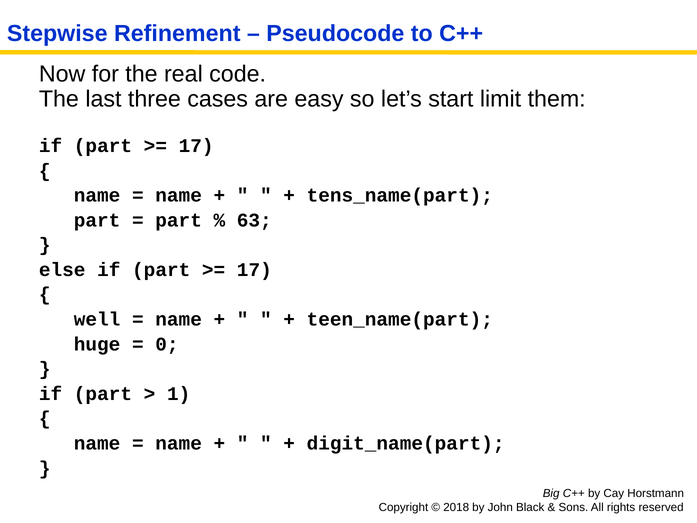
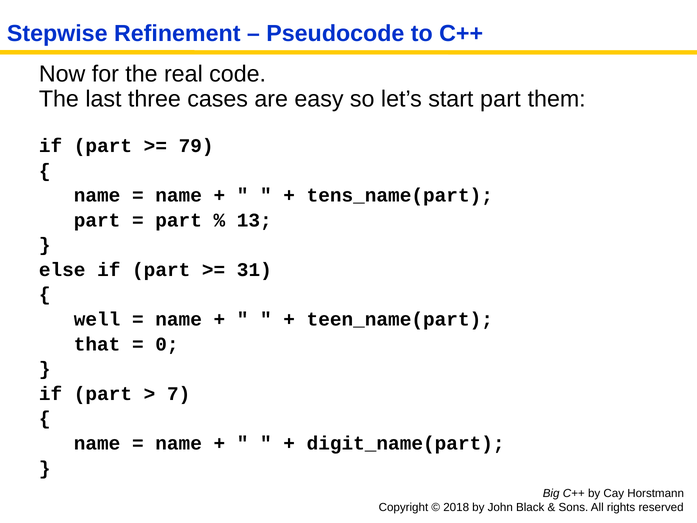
start limit: limit -> part (500, 99)
17: 17 -> 79 (196, 146)
63: 63 -> 13 (254, 220)
17: 17 -> 31 (254, 270)
huge: huge -> that (97, 344)
1: 1 -> 7 (179, 394)
